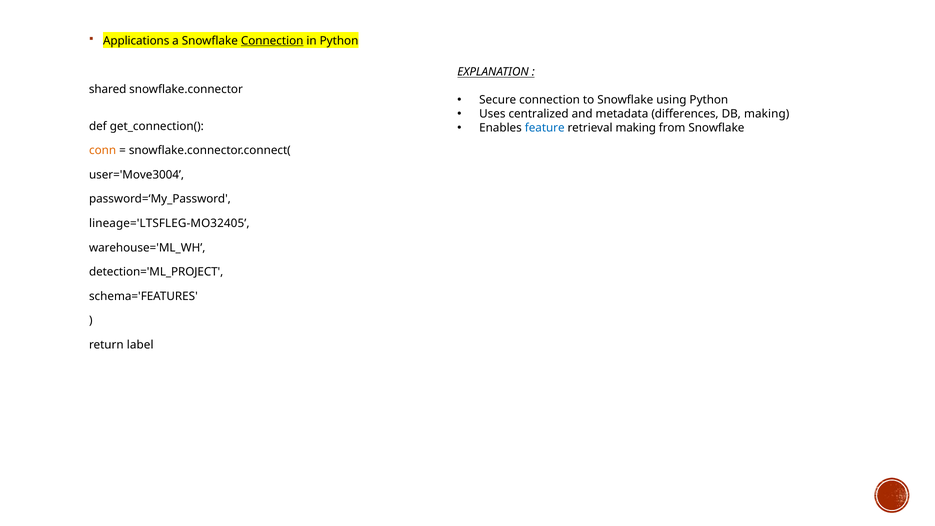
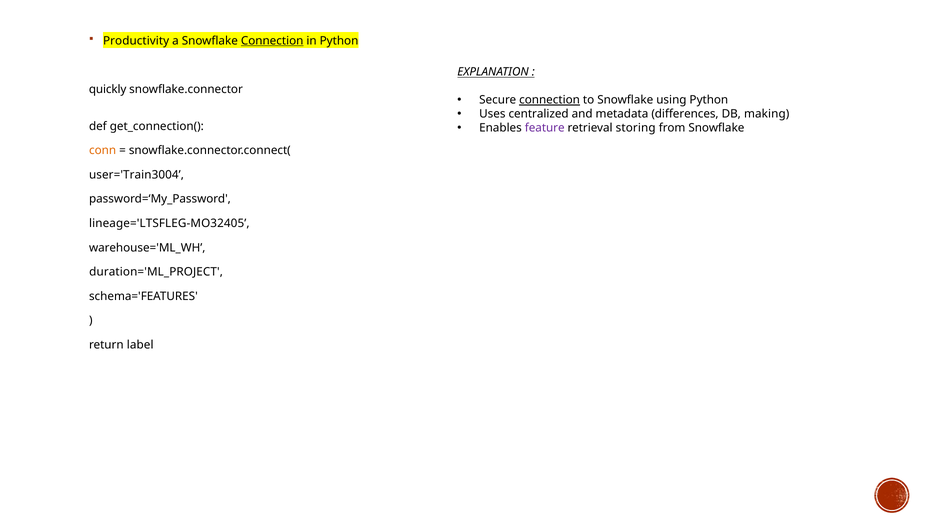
Applications: Applications -> Productivity (136, 41)
shared: shared -> quickly (108, 89)
connection underline: none -> present (550, 100)
feature colour: blue -> purple (545, 128)
retrieval making: making -> storing (636, 128)
user='Move3004: user='Move3004 -> user='Train3004 (137, 175)
detection='ML_PROJECT: detection='ML_PROJECT -> duration='ML_PROJECT (156, 272)
